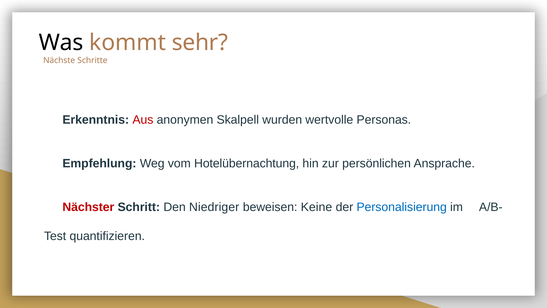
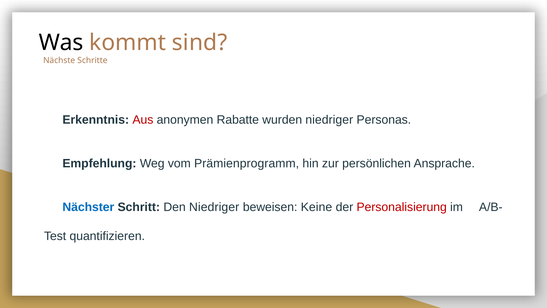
sehr: sehr -> sind (200, 43)
Skalpell: Skalpell -> Rabatte (238, 120)
wurden wertvolle: wertvolle -> niedriger (329, 120)
Hotelübernachtung: Hotelübernachtung -> Prämienprogramm (247, 163)
Nächster colour: red -> blue (88, 207)
Personalisierung colour: blue -> red (402, 207)
